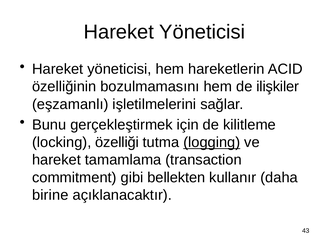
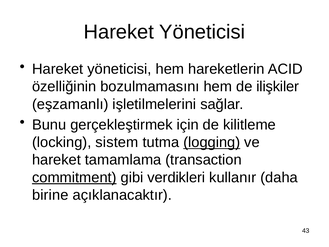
özelliği: özelliği -> sistem (117, 142)
commitment underline: none -> present (74, 177)
bellekten: bellekten -> verdikleri (176, 177)
